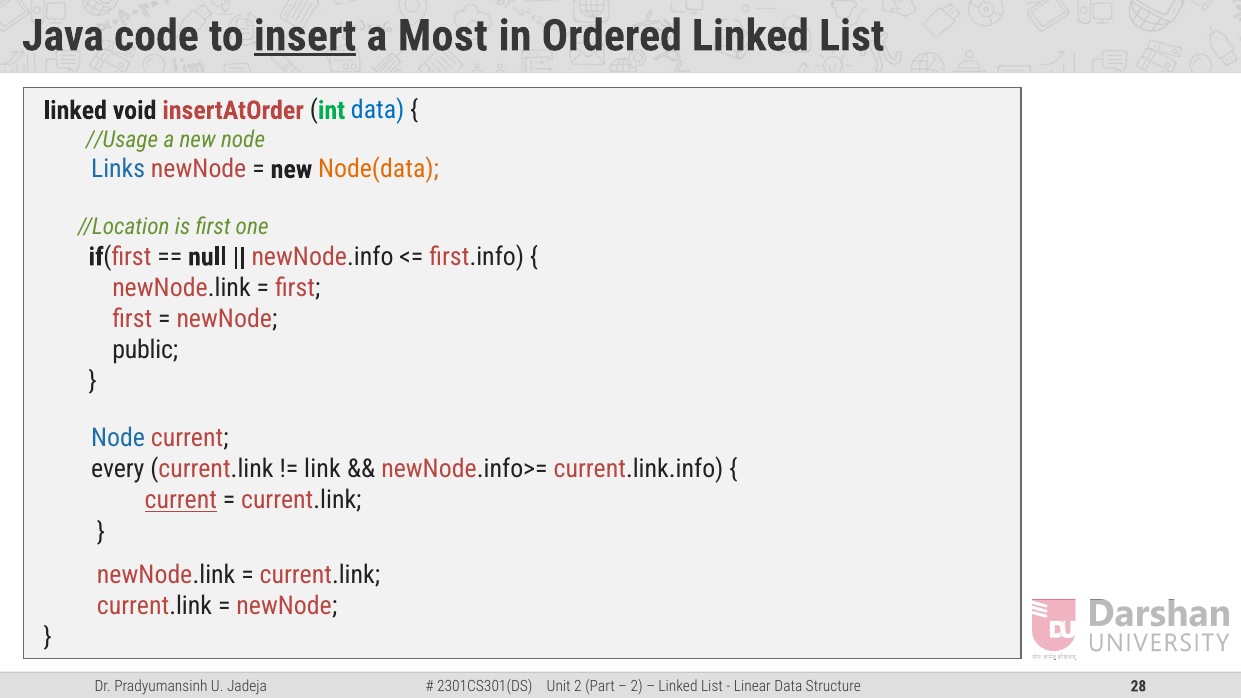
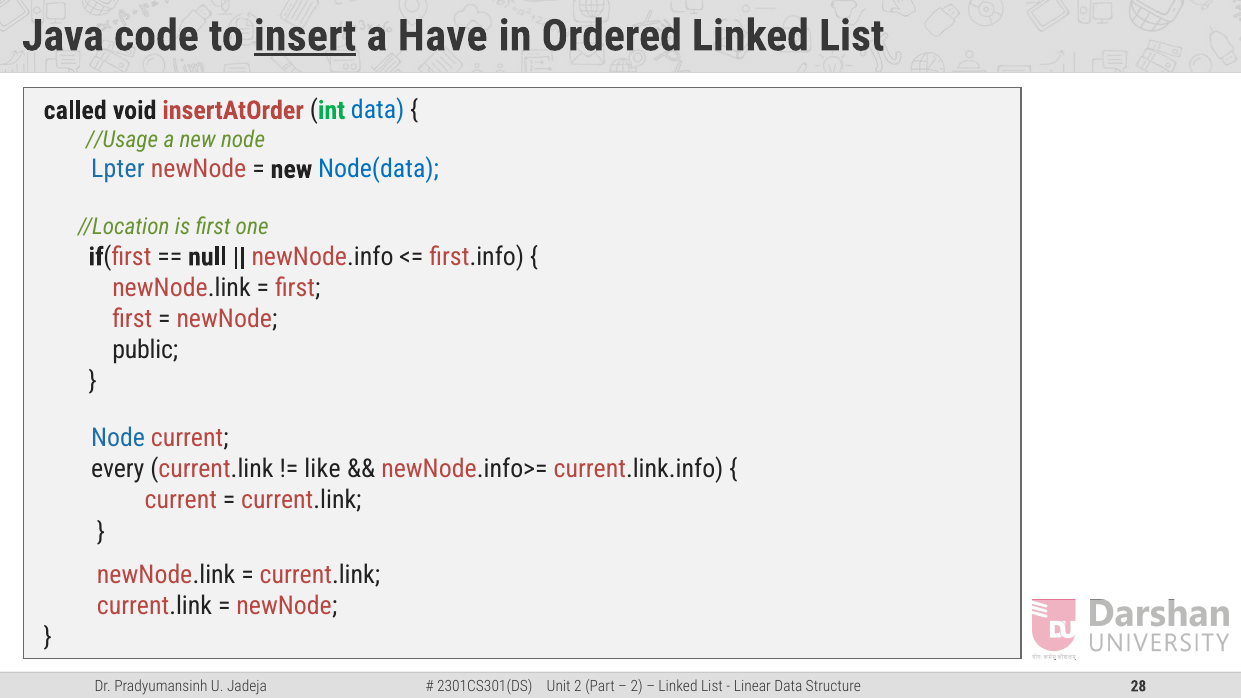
Most: Most -> Have (443, 36)
linked: linked -> called (75, 110)
Links: Links -> Lpter (118, 169)
Node(data colour: orange -> blue (378, 169)
link: link -> like (322, 469)
current underline: present -> none (181, 500)
